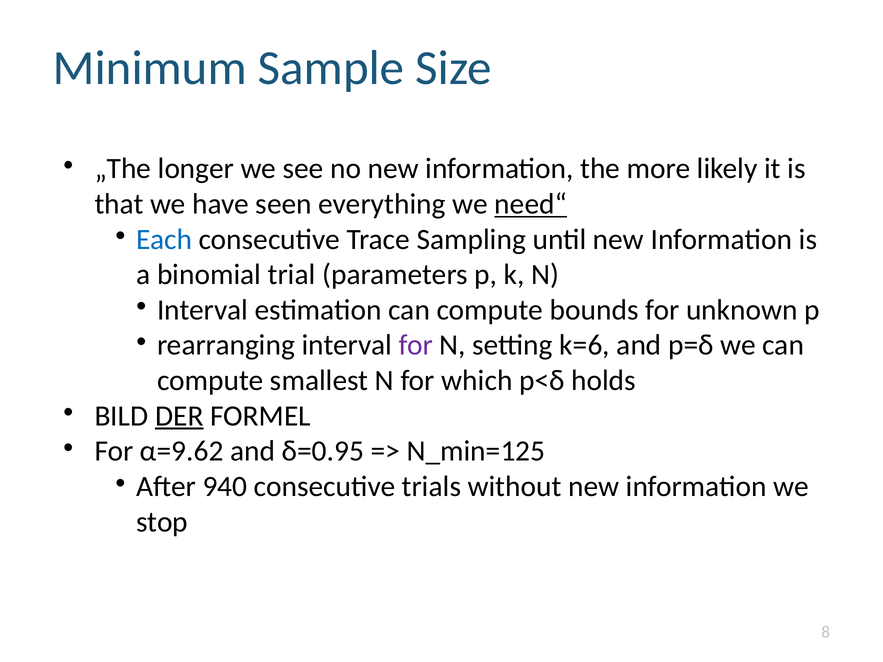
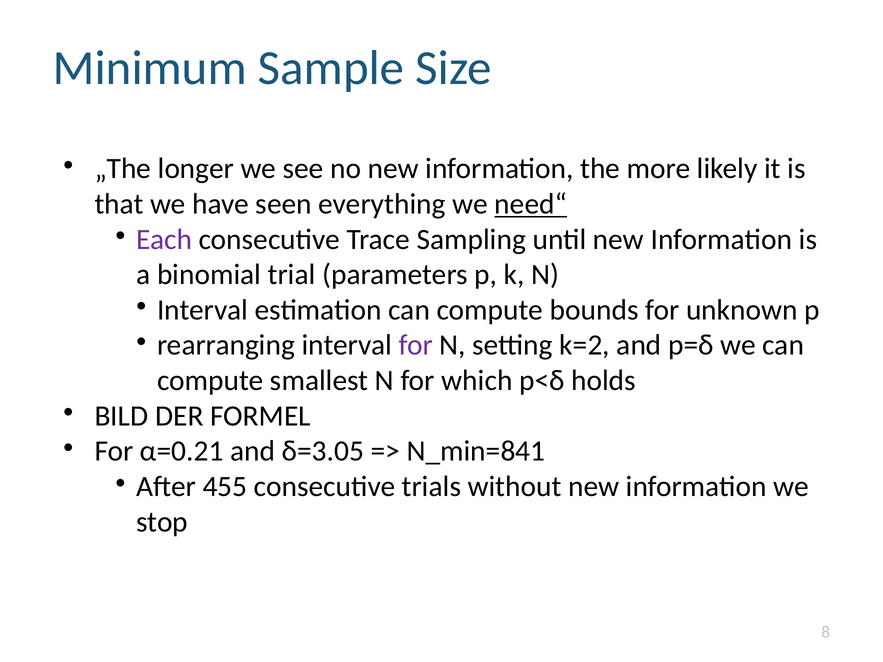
Each colour: blue -> purple (164, 239)
k=6: k=6 -> k=2 (585, 345)
DER underline: present -> none (179, 416)
α=9.62: α=9.62 -> α=0.21 (182, 451)
δ=0.95: δ=0.95 -> δ=3.05 (323, 451)
N_min=125: N_min=125 -> N_min=841 (476, 451)
940: 940 -> 455 (225, 487)
